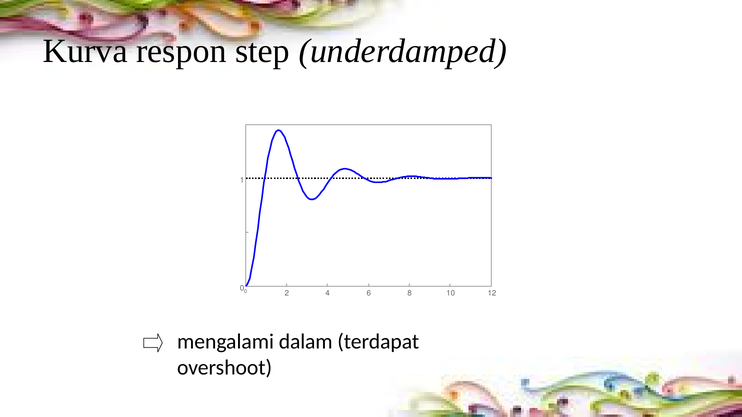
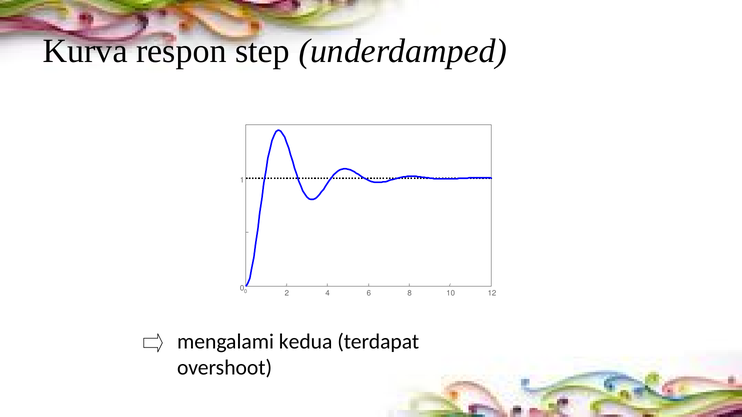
dalam: dalam -> kedua (306, 342)
